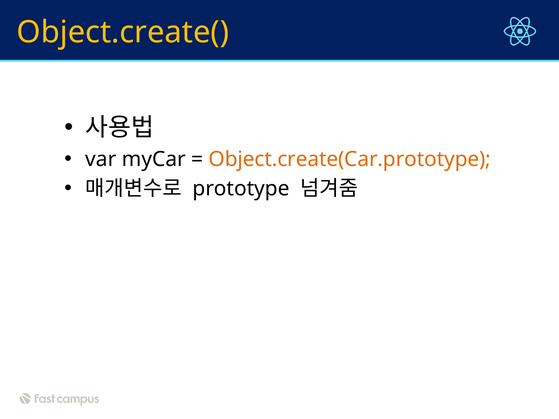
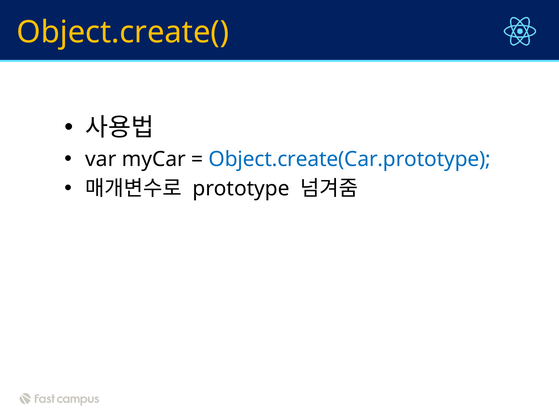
Object.create(Car.prototype colour: orange -> blue (350, 159)
